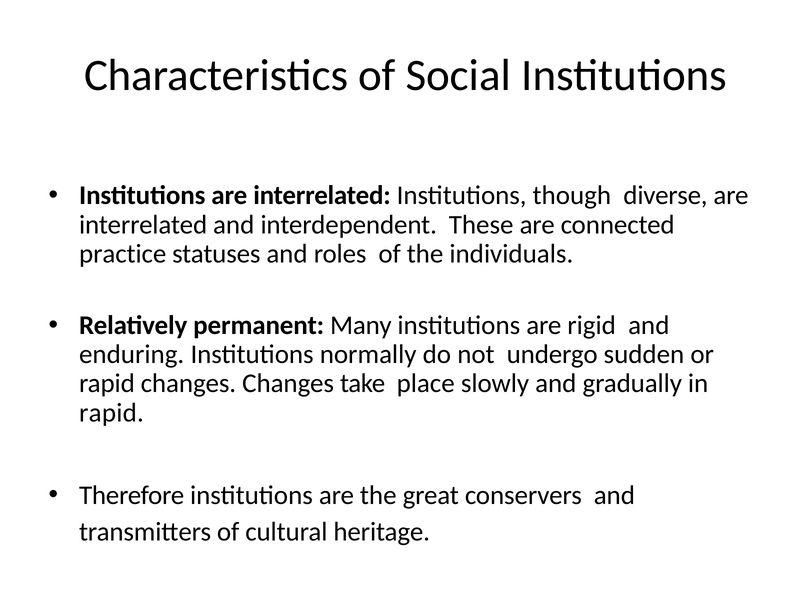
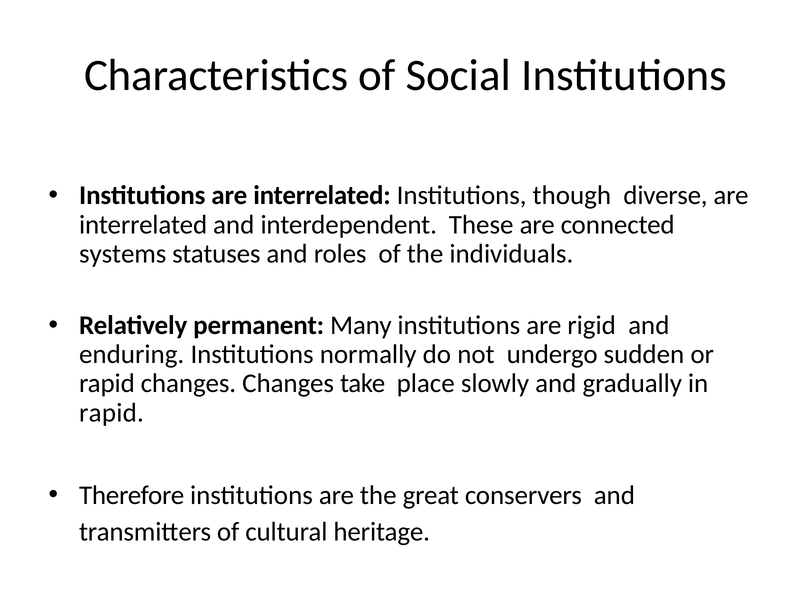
practice: practice -> systems (123, 254)
